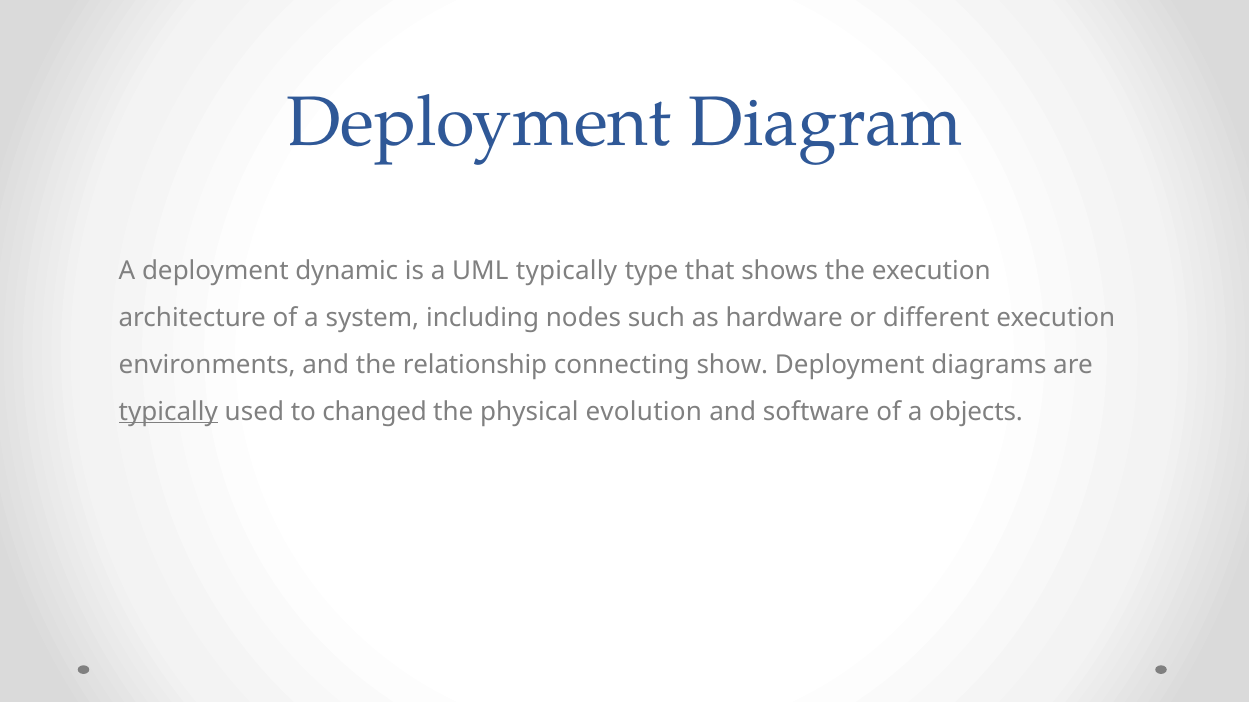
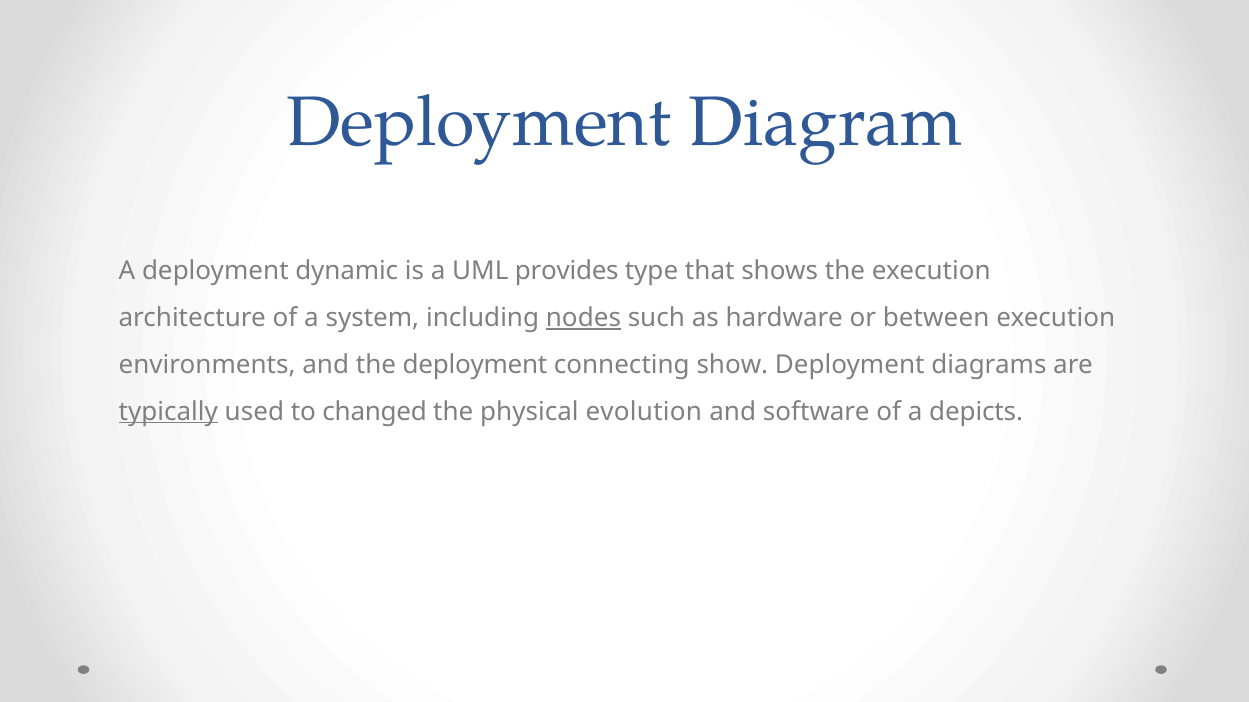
UML typically: typically -> provides (567, 271)
nodes underline: none -> present (583, 318)
different: different -> between (936, 318)
the relationship: relationship -> deployment (475, 365)
objects: objects -> depicts (976, 412)
